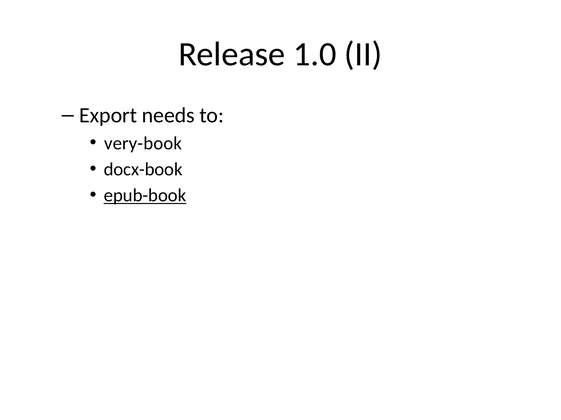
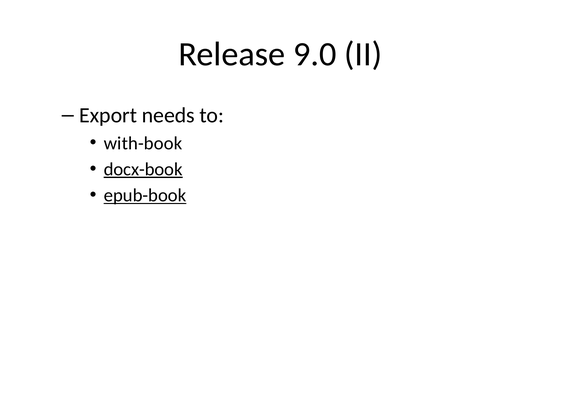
1.0: 1.0 -> 9.0 (315, 54)
very-book: very-book -> with-book (143, 143)
docx-book underline: none -> present (143, 170)
